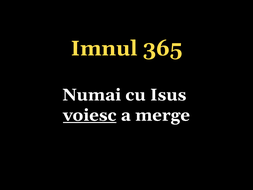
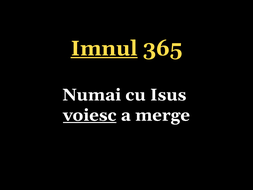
Imnul underline: none -> present (104, 48)
